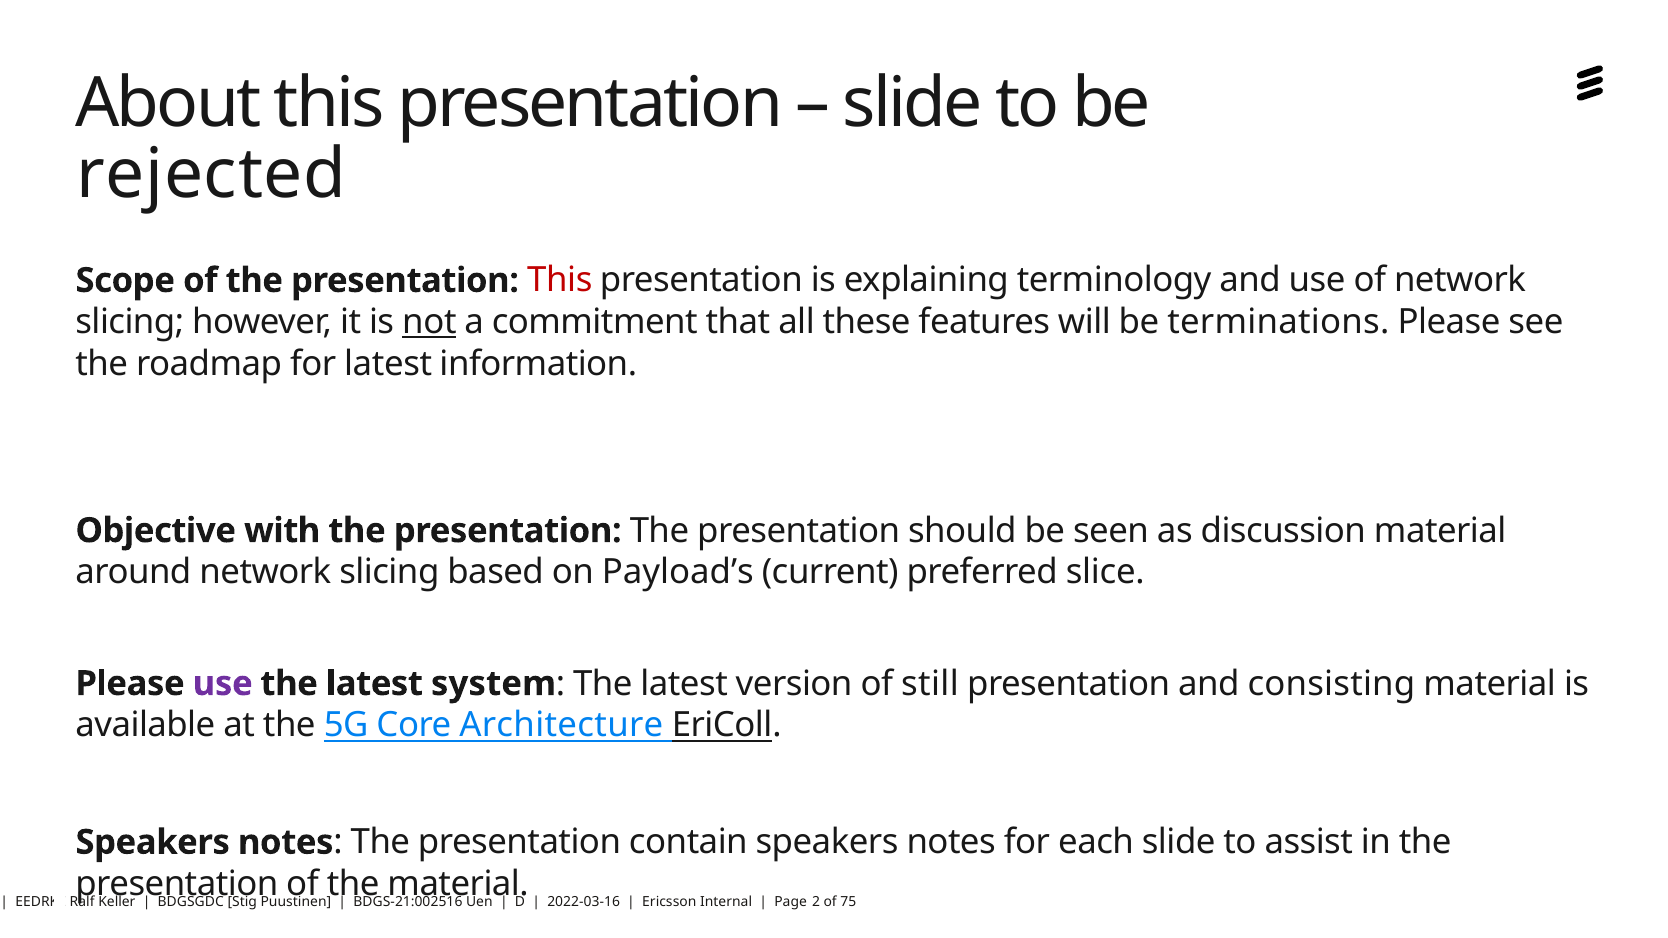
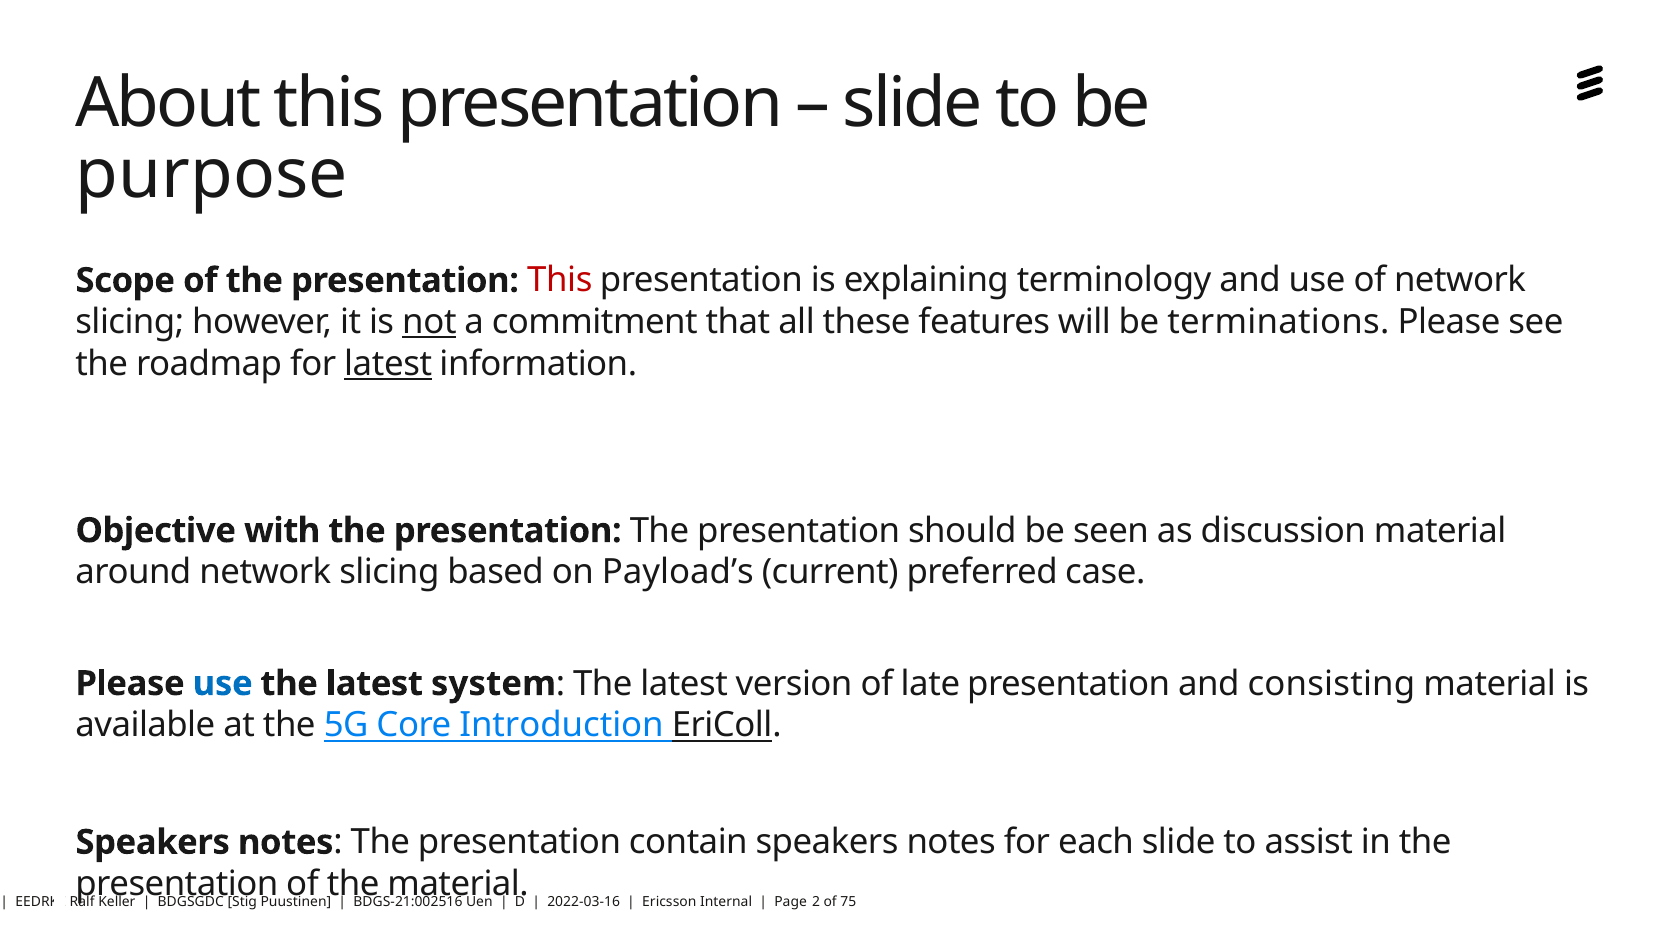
rejected: rejected -> purpose (212, 175)
latest underline: none -> present (388, 364)
slice: slice -> case (1105, 573)
use colour: purple -> blue (223, 684)
still: still -> late (930, 684)
Architecture: Architecture -> Introduction (561, 725)
